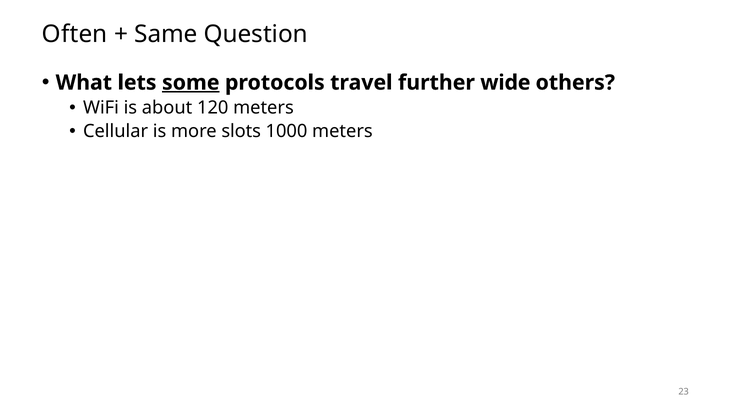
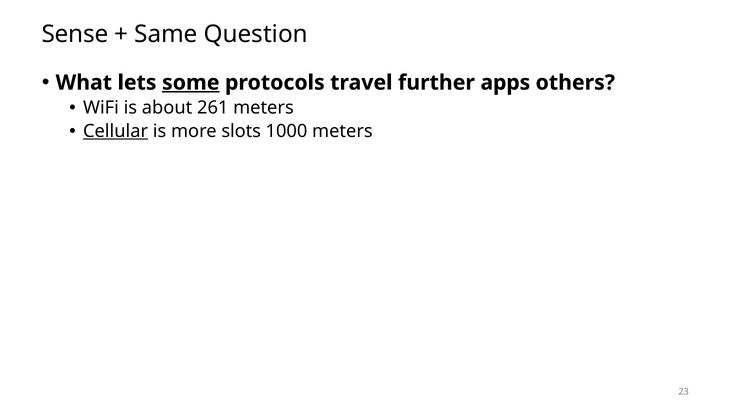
Often: Often -> Sense (75, 34)
wide: wide -> apps (505, 83)
120: 120 -> 261 (213, 108)
Cellular underline: none -> present (116, 131)
